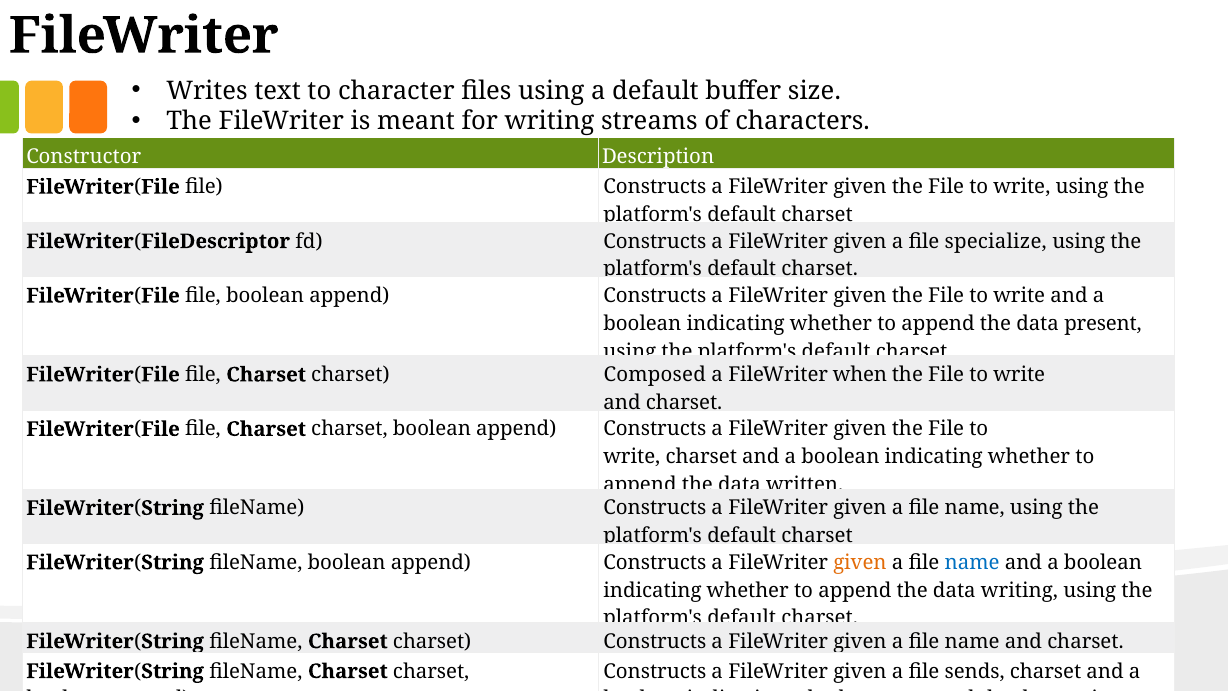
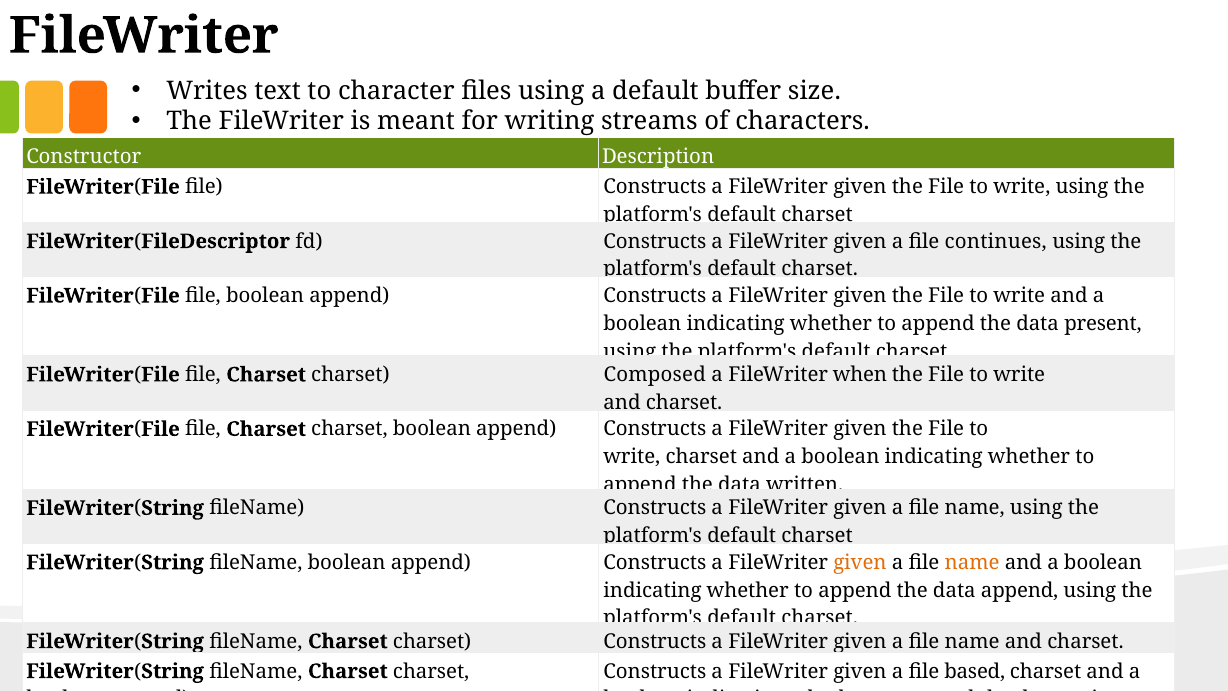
specialize: specialize -> continues (996, 241)
name colour: blue -> orange (972, 562)
data writing: writing -> append (1020, 590)
sends: sends -> based (975, 671)
